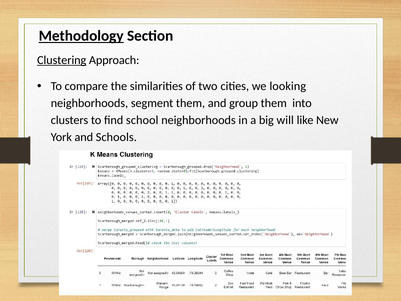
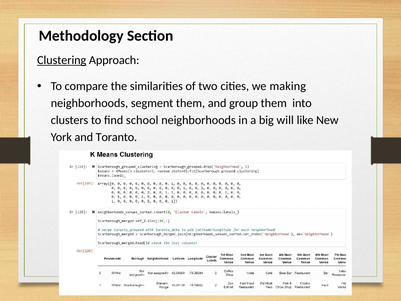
Methodology underline: present -> none (81, 36)
looking: looking -> making (288, 86)
Schools: Schools -> Toranto (116, 137)
